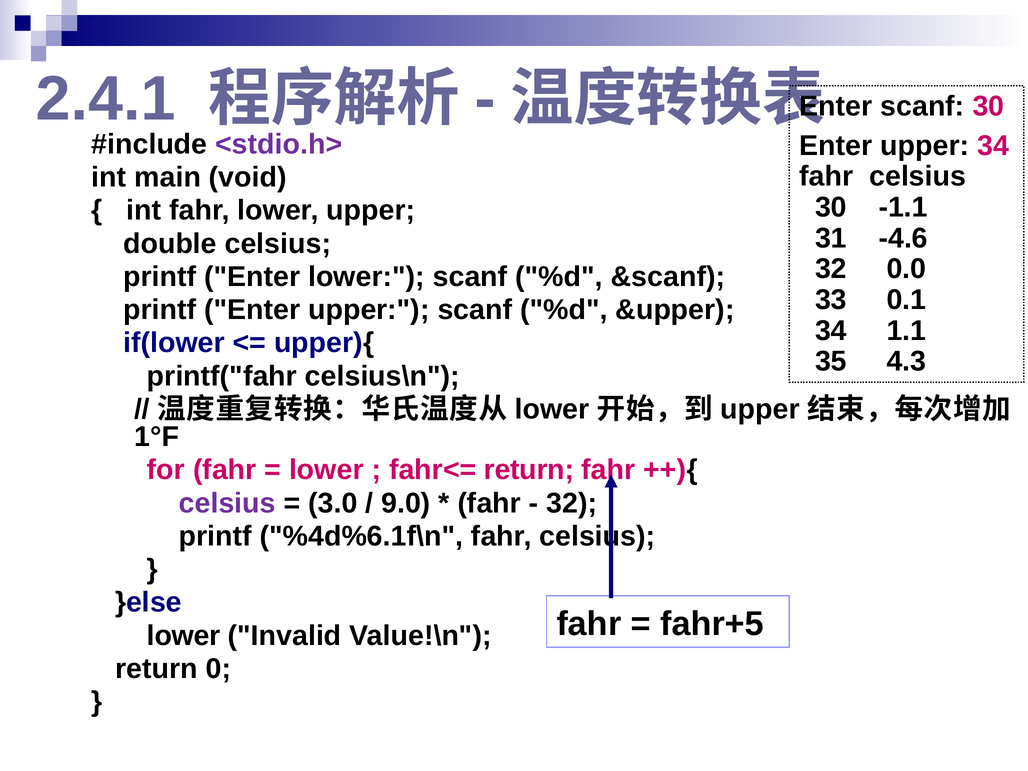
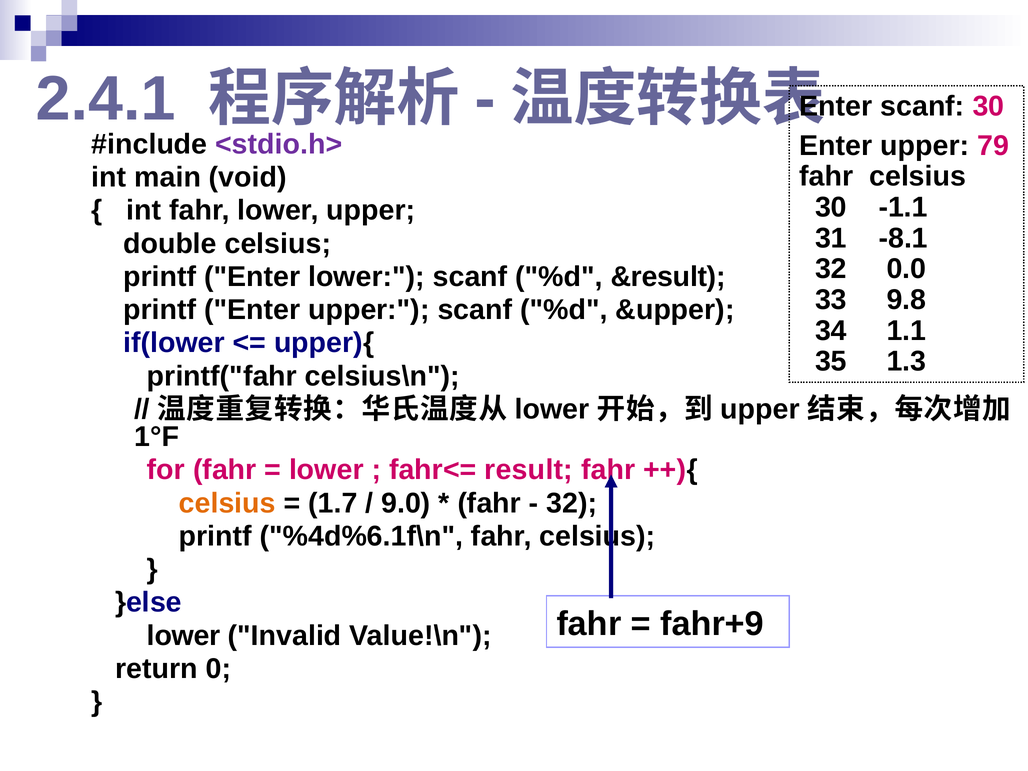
upper 34: 34 -> 79 (993, 146)
-4.6: -4.6 -> -8.1 (903, 238)
&scanf: &scanf -> &result (668, 277)
0.1: 0.1 -> 9.8 (906, 300)
4.3: 4.3 -> 1.3 (906, 362)
fahr<= return: return -> result (529, 470)
celsius colour: purple -> orange (227, 503)
3.0: 3.0 -> 1.7 (333, 503)
fahr+5: fahr+5 -> fahr+9 (712, 624)
